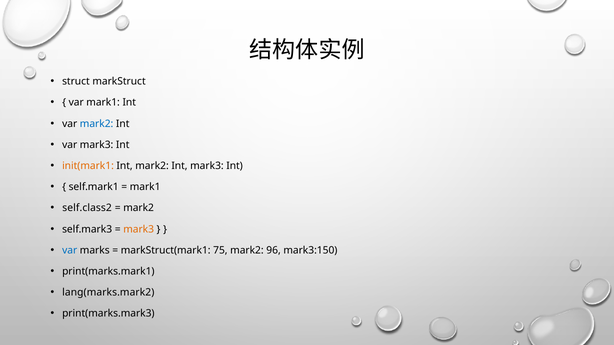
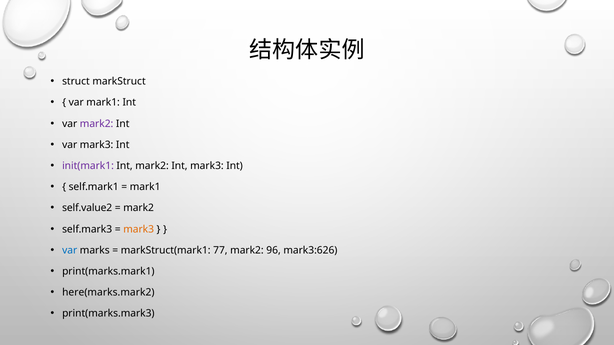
mark2 colour: blue -> purple (97, 124)
init(mark1 colour: orange -> purple (88, 166)
self.class2: self.class2 -> self.value2 (87, 208)
75: 75 -> 77 (220, 251)
mark3:150: mark3:150 -> mark3:626 (310, 251)
lang(marks.mark2: lang(marks.mark2 -> here(marks.mark2 (108, 293)
